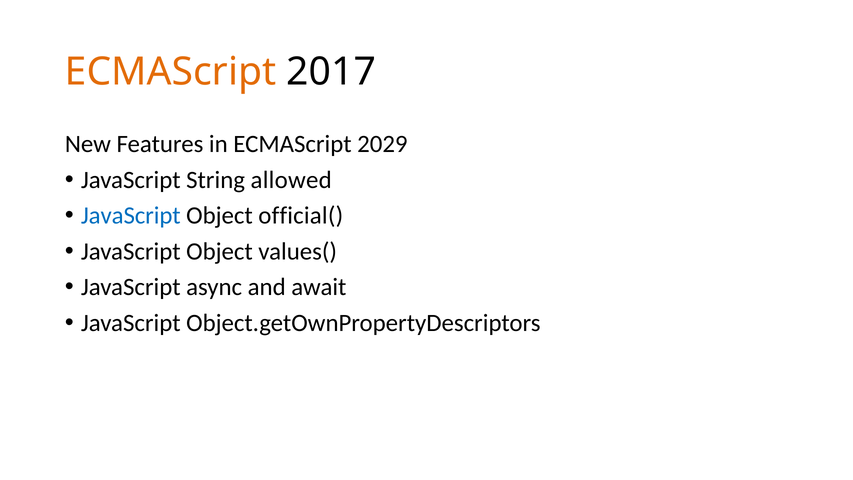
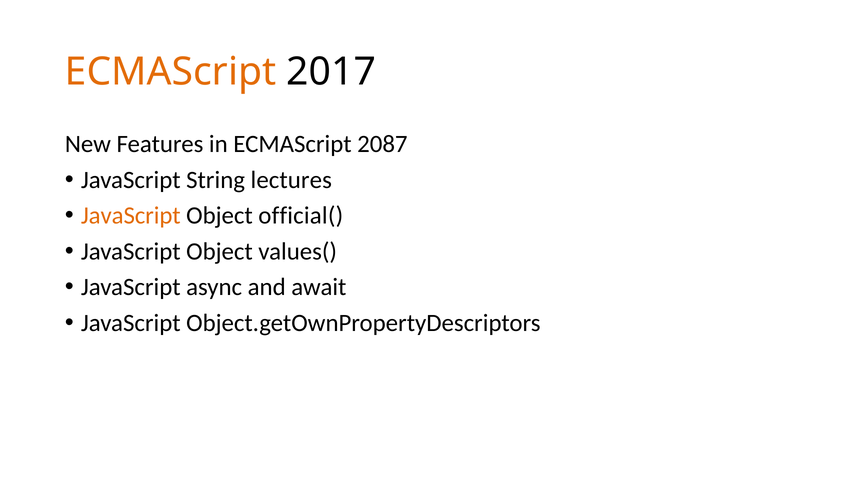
2029: 2029 -> 2087 (382, 144)
allowed: allowed -> lectures (291, 180)
JavaScript colour: blue -> orange (131, 216)
